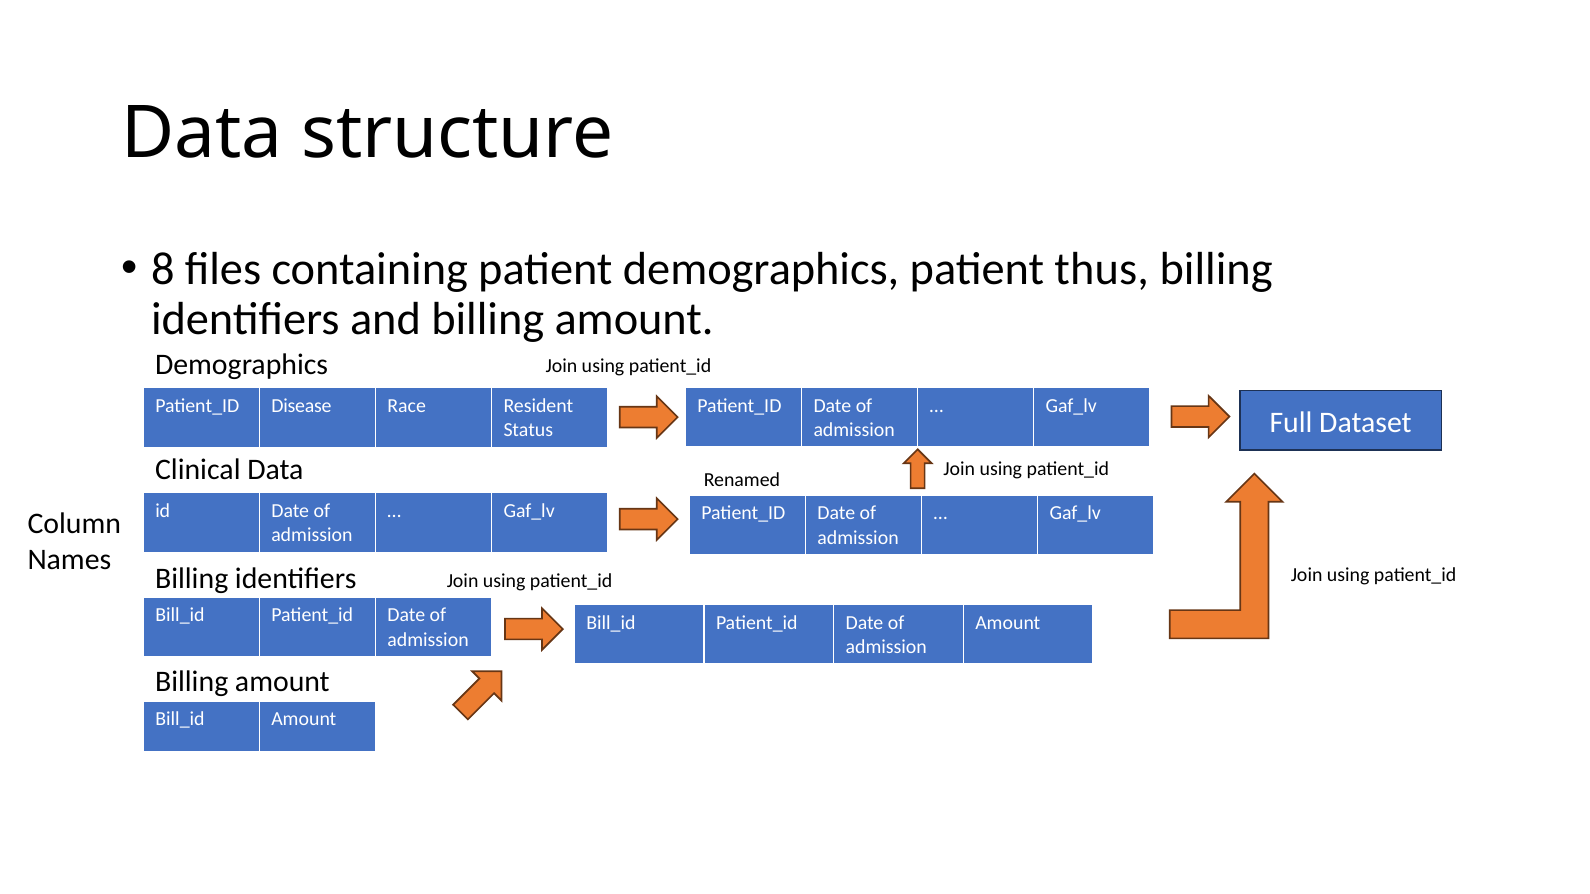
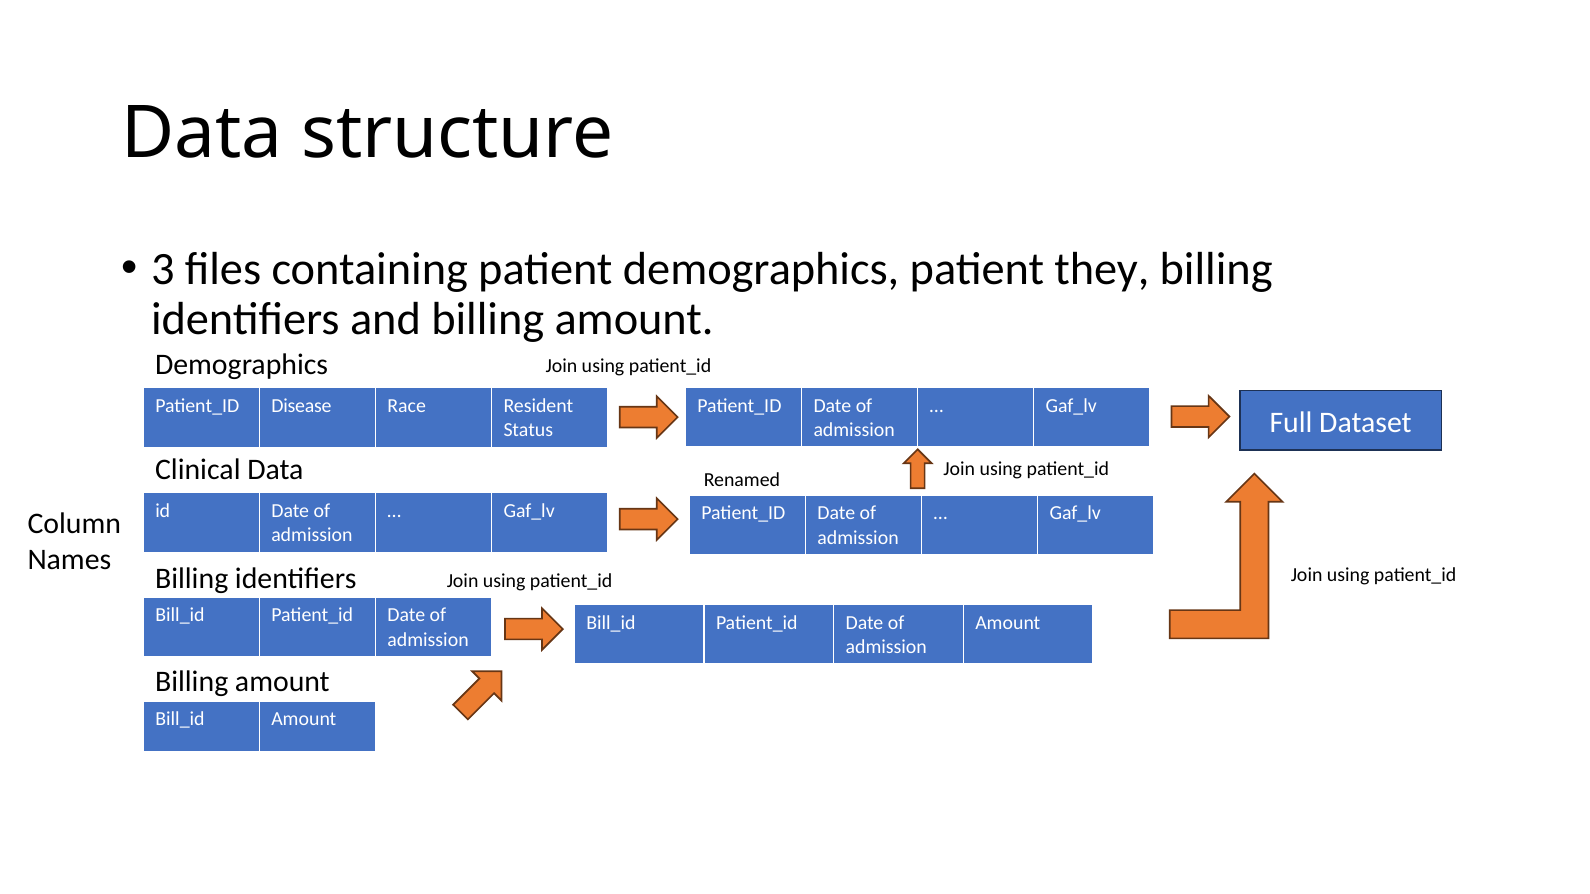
8: 8 -> 3 (163, 269)
thus: thus -> they (1102, 269)
